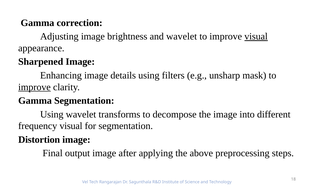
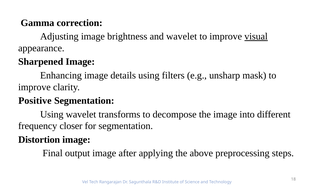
improve underline: present -> none (34, 87)
Gamma: Gamma -> Positive (35, 101)
frequency visual: visual -> closer (71, 126)
